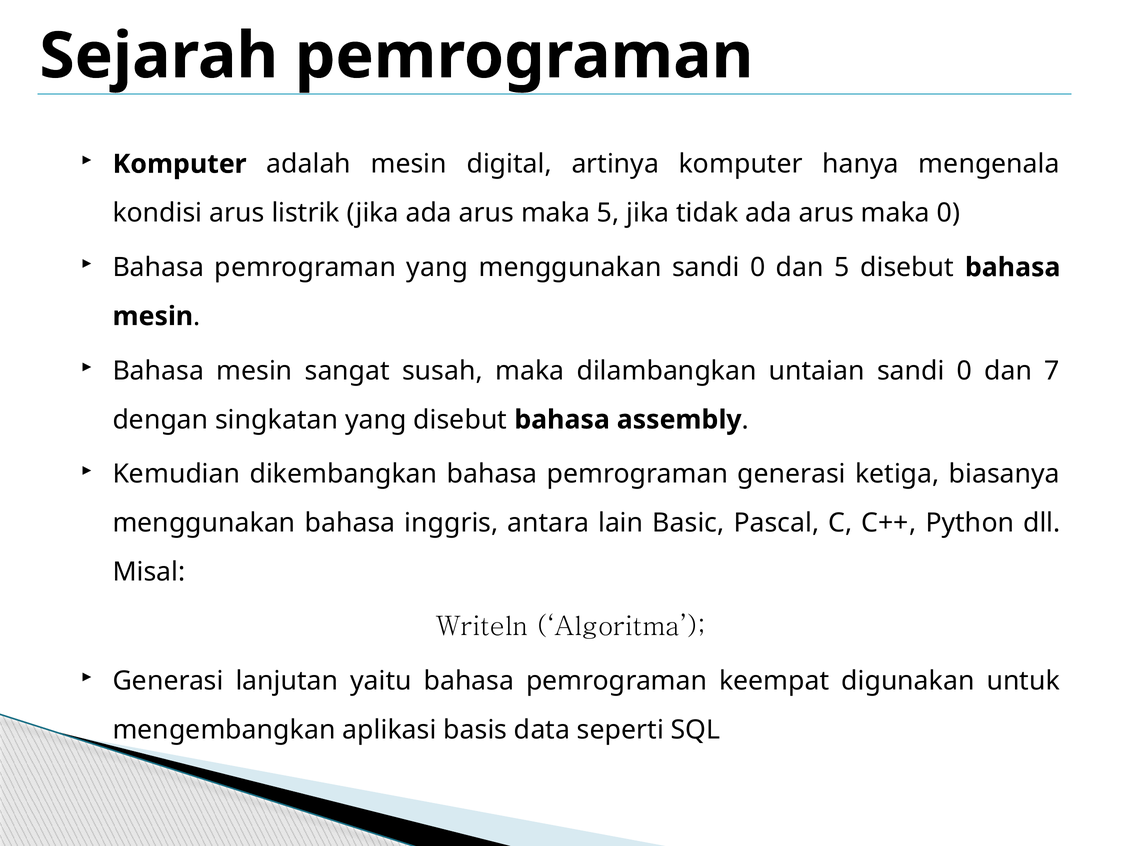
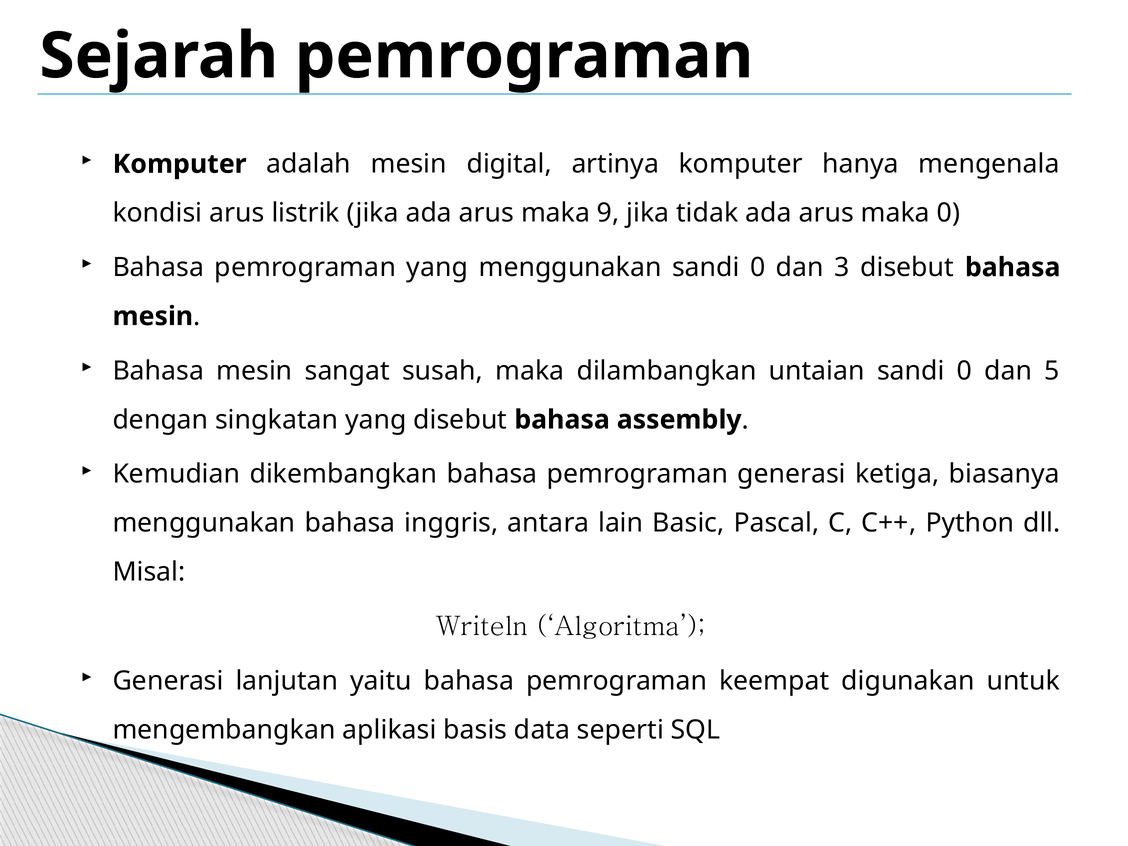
maka 5: 5 -> 9 (608, 213)
dan 5: 5 -> 3 (842, 267)
7: 7 -> 5 (1052, 371)
